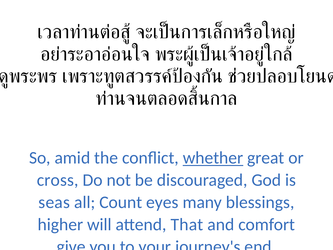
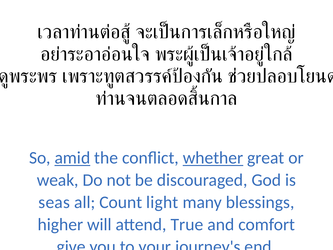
amid underline: none -> present (72, 158)
cross: cross -> weak (58, 180)
eyes: eyes -> light (162, 202)
That: That -> True (187, 224)
